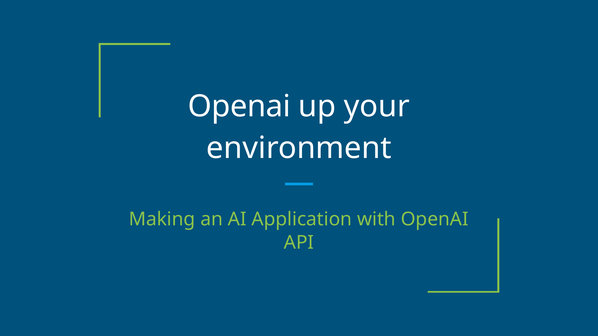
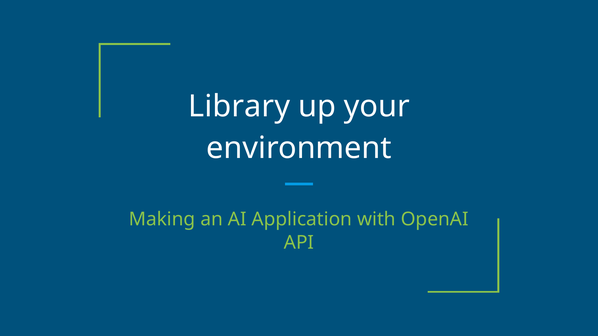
Openai: Openai -> Library (239, 106)
